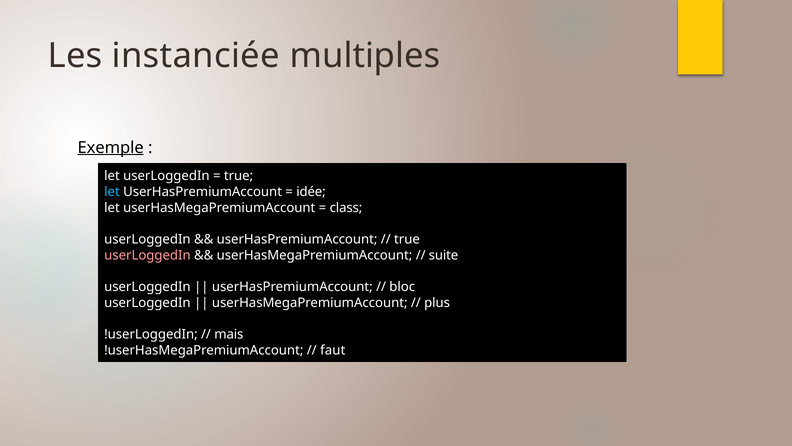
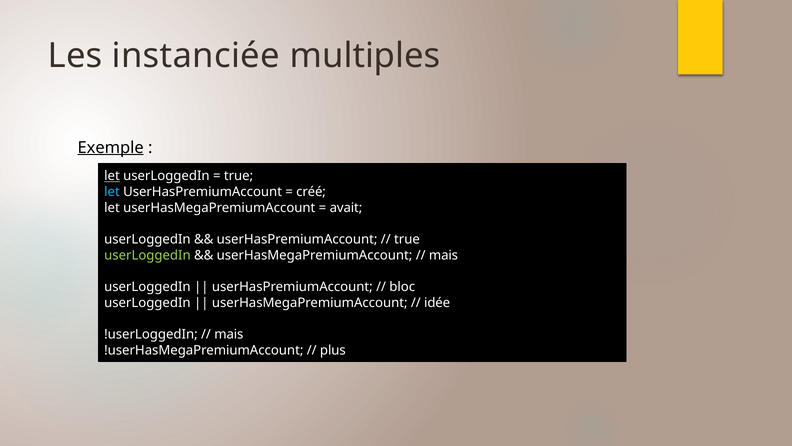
let underline: none -> present (112, 176)
idée: idée -> créé (311, 192)
class: class -> avait (346, 208)
userLoggedIn colour: pink -> light green (147, 255)
suite: suite -> mais (443, 255)
plus: plus -> idée (437, 303)
faut: faut -> plus (333, 350)
